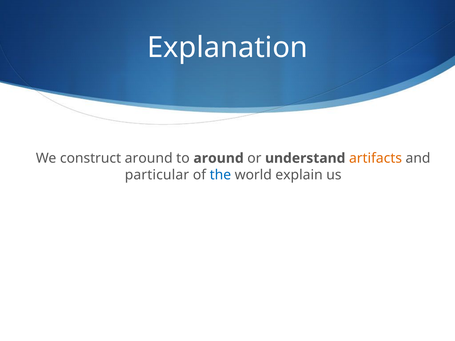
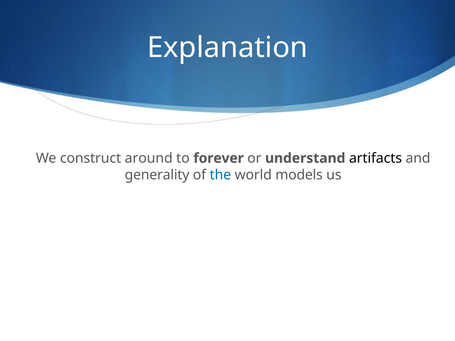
to around: around -> forever (219, 158)
artifacts colour: orange -> black (376, 158)
particular: particular -> generality (157, 175)
explain: explain -> models (299, 175)
